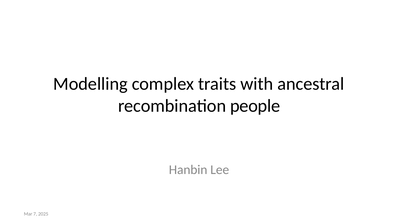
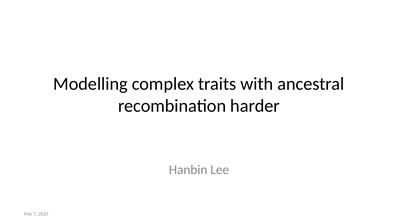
people: people -> harder (255, 106)
